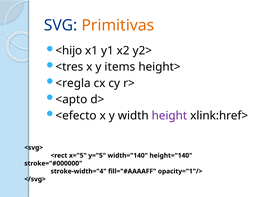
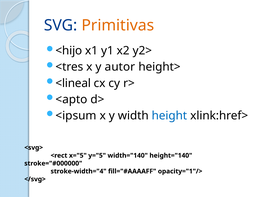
items: items -> autor (120, 67)
<regla: <regla -> <lineal (73, 83)
<efecto: <efecto -> <ipsum (76, 116)
height colour: purple -> blue (169, 116)
